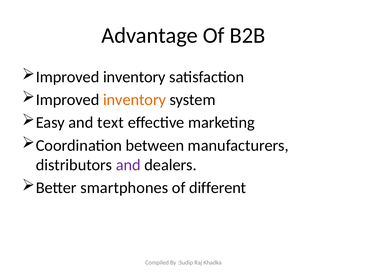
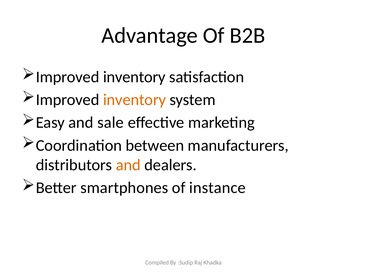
text: text -> sale (111, 123)
and colour: purple -> orange (128, 165)
different: different -> instance (218, 188)
